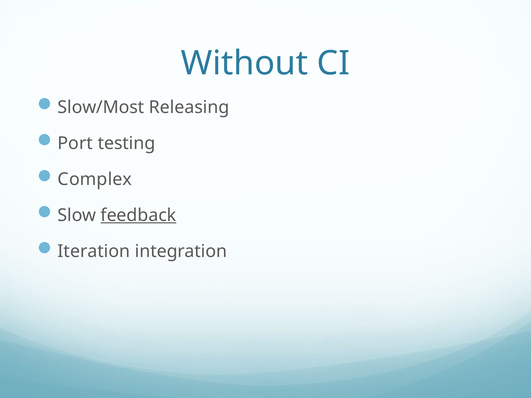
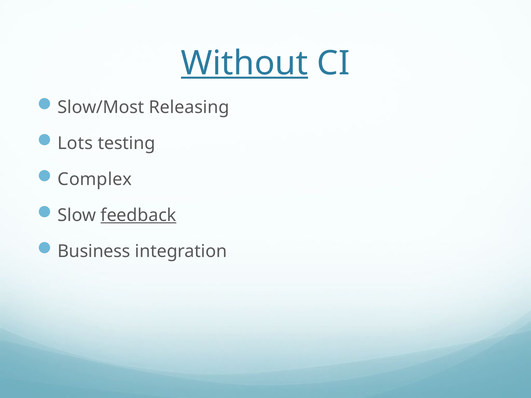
Without underline: none -> present (245, 63)
Port: Port -> Lots (75, 143)
Iteration: Iteration -> Business (94, 251)
